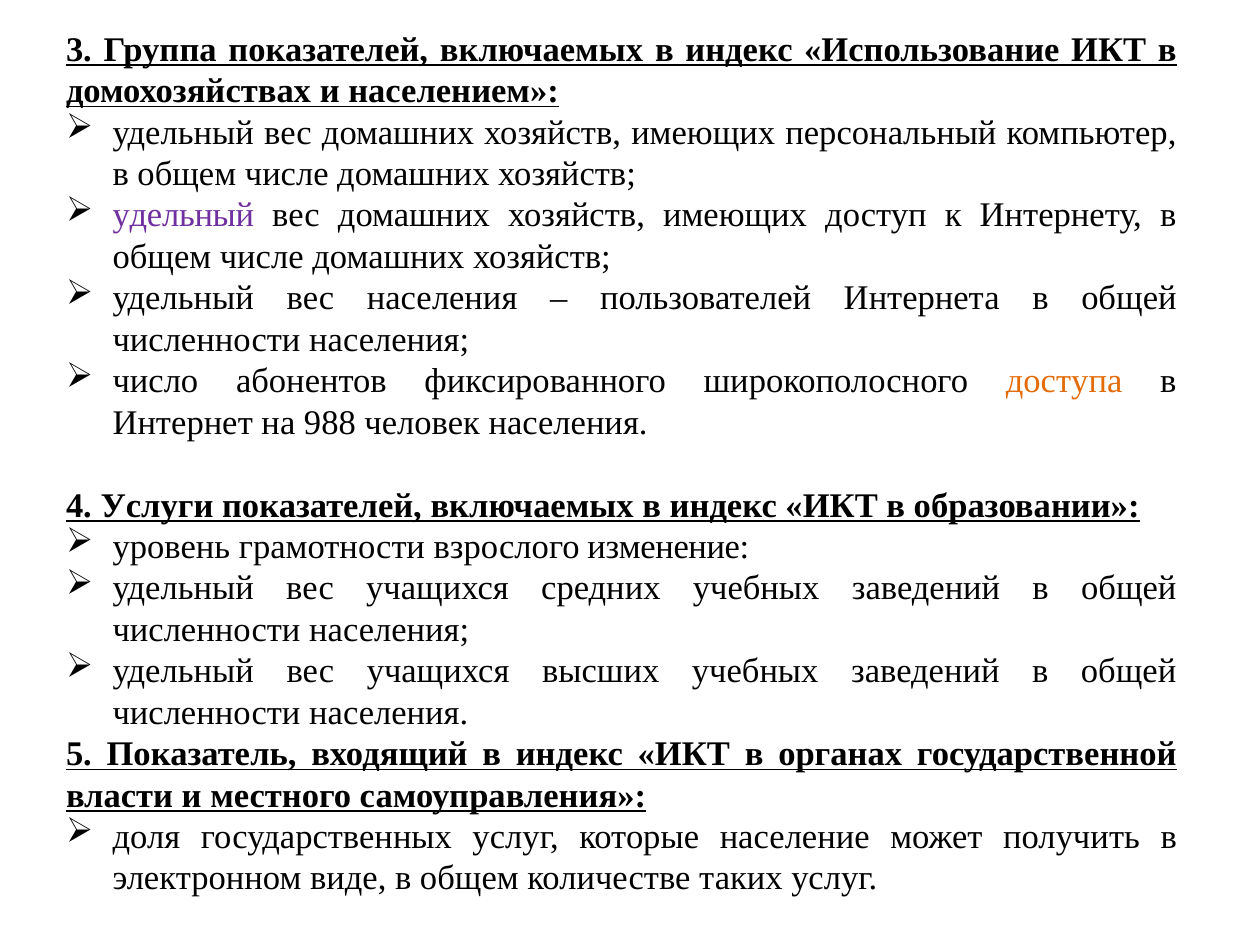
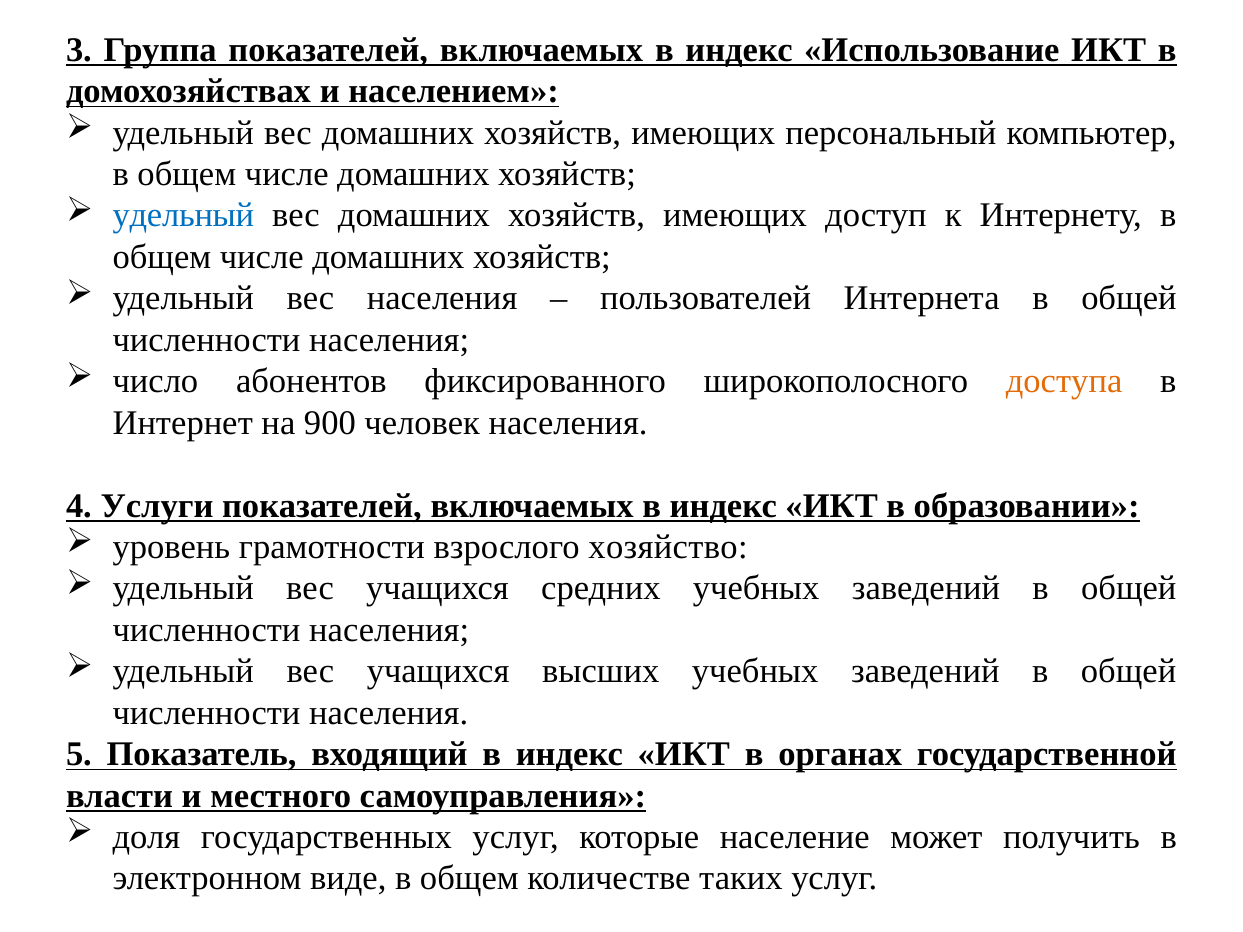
удельный colour: purple -> blue (183, 216)
988: 988 -> 900 (330, 423)
изменение: изменение -> хозяйство (668, 547)
